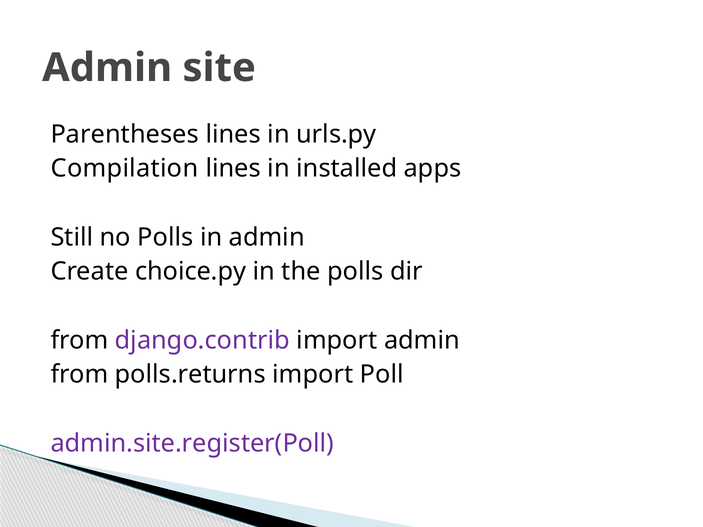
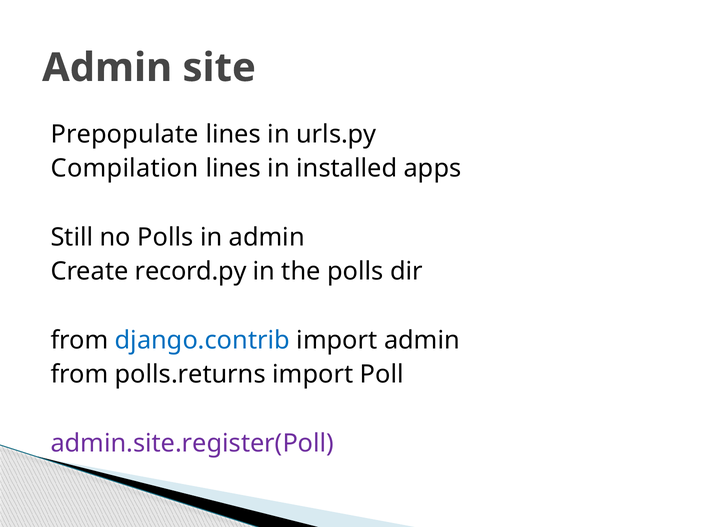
Parentheses: Parentheses -> Prepopulate (125, 134)
choice.py: choice.py -> record.py (191, 272)
django.contrib colour: purple -> blue (202, 340)
